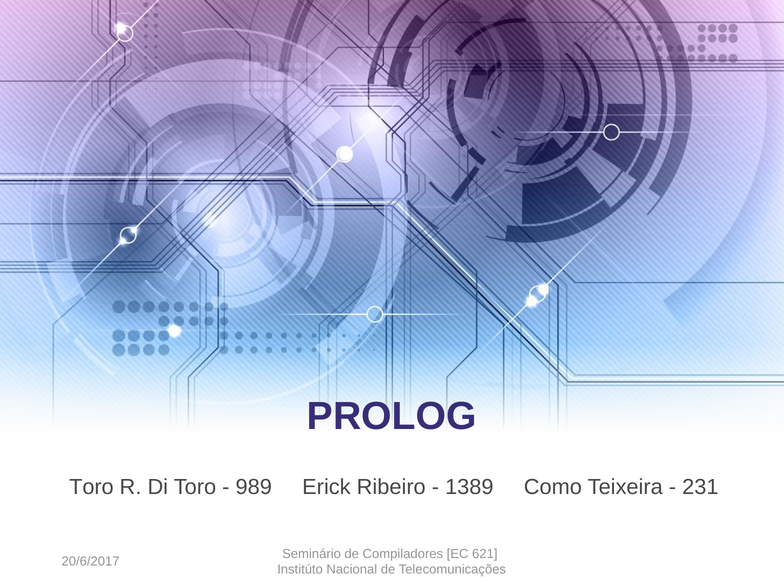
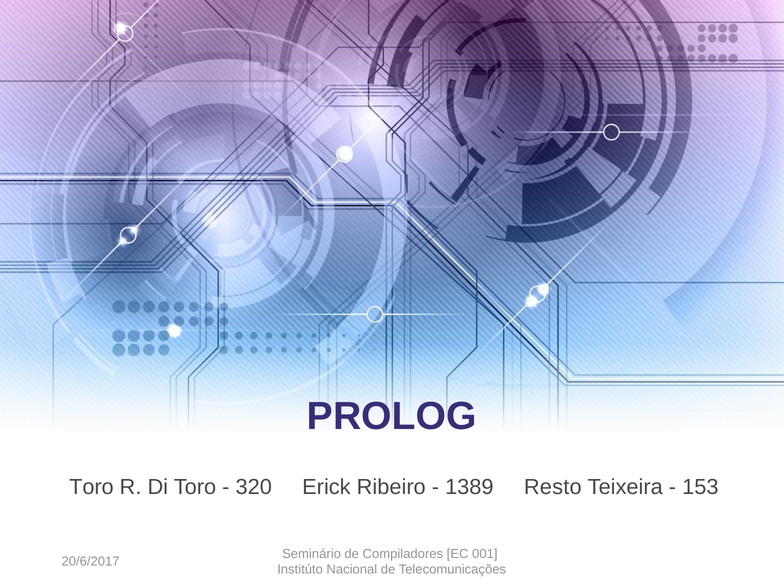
989: 989 -> 320 (254, 487)
Como: Como -> Resto (553, 487)
231: 231 -> 153 (700, 487)
621: 621 -> 001 (485, 554)
